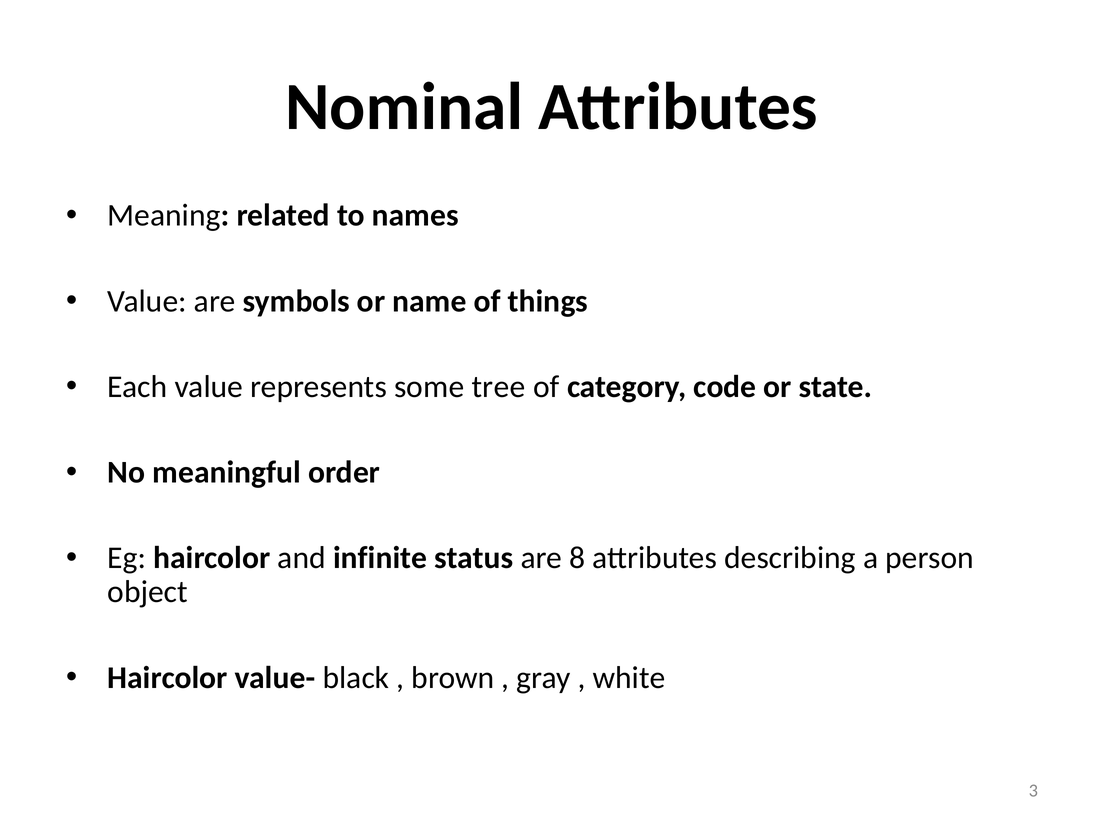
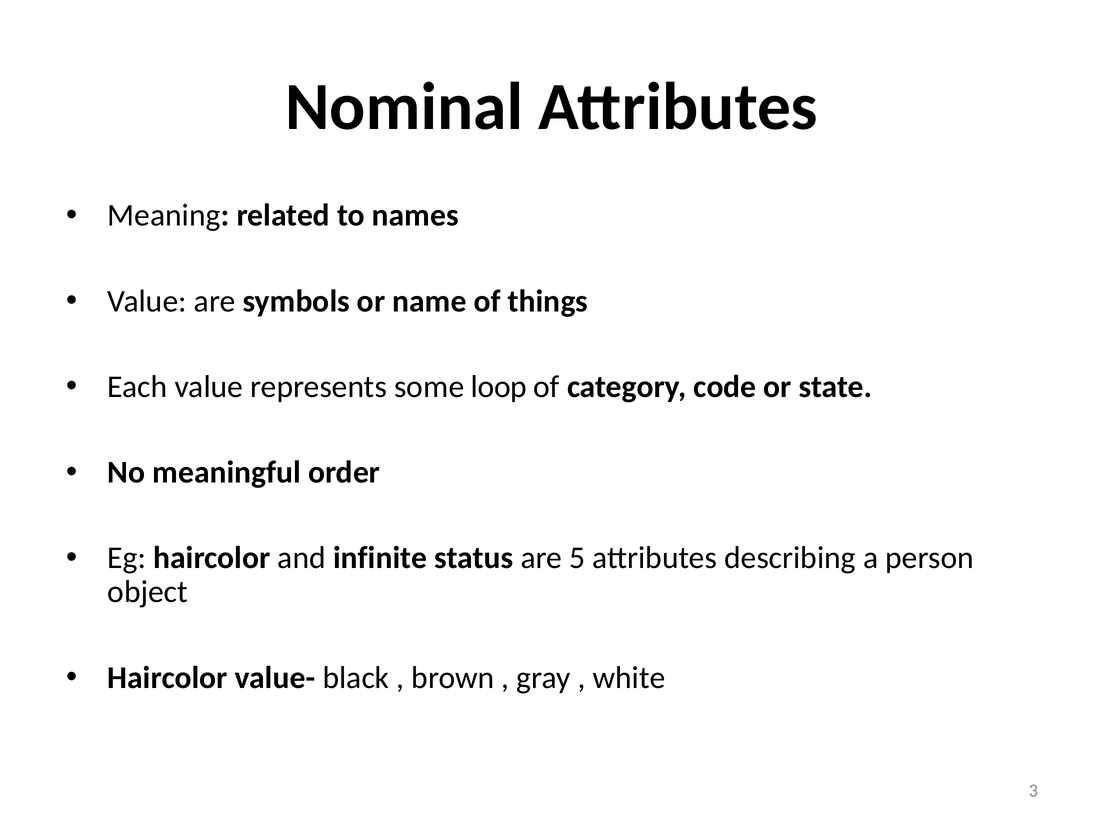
tree: tree -> loop (499, 387)
8: 8 -> 5 (577, 558)
